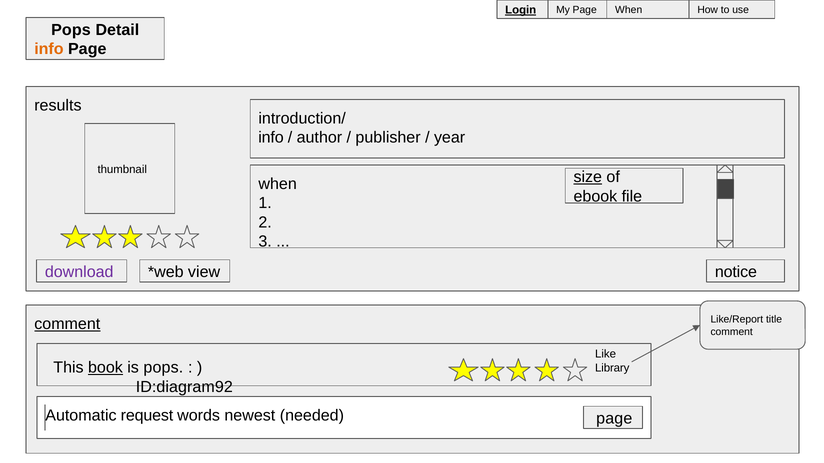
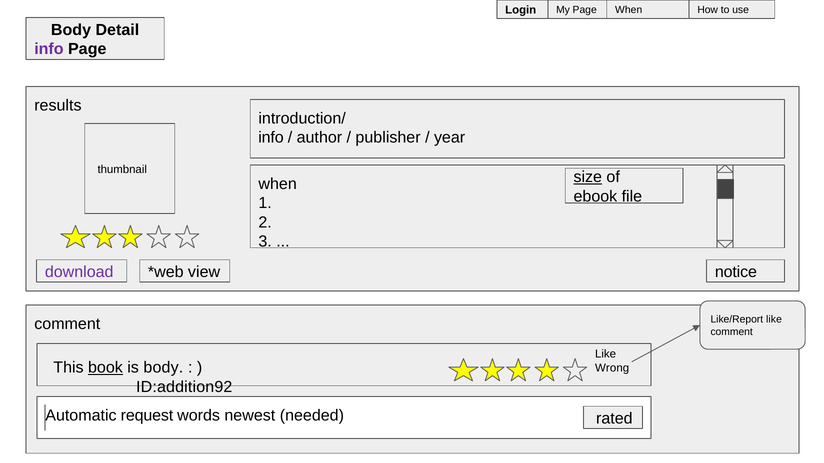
Login underline: present -> none (521, 10)
Pops: Pops -> Body (71, 30)
info colour: orange -> purple (49, 49)
Like/Report title: title -> like (774, 320)
comment underline: present -> none (67, 324)
is pops: pops -> body (163, 368)
Library: Library -> Wrong (612, 368)
ID:diagram92: ID:diagram92 -> ID:addition92 (184, 387)
needed page: page -> rated (614, 419)
